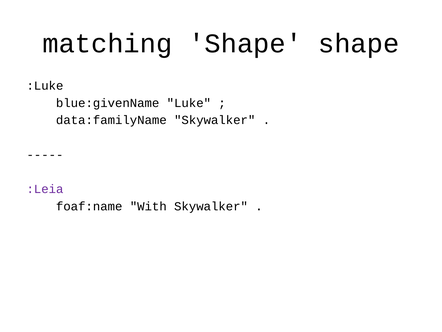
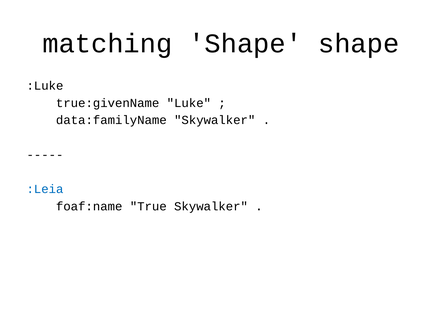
blue:givenName: blue:givenName -> true:givenName (108, 103)
:Leia colour: purple -> blue (45, 189)
With: With -> True (148, 206)
